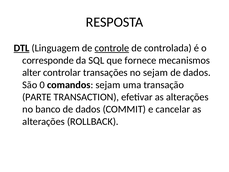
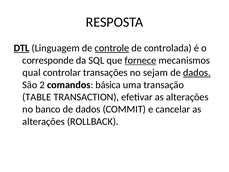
fornece underline: none -> present (140, 60)
alter: alter -> qual (31, 72)
dados underline: none -> present (197, 72)
0: 0 -> 2 (42, 85)
comandos sejam: sejam -> básica (108, 85)
PARTE: PARTE -> TABLE (37, 97)
